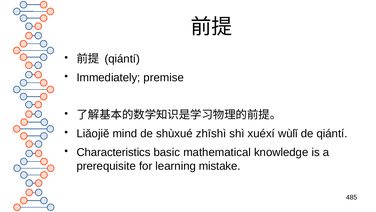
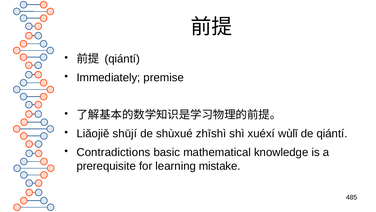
mind: mind -> shūjí (125, 133)
Characteristics: Characteristics -> Contradictions (113, 152)
